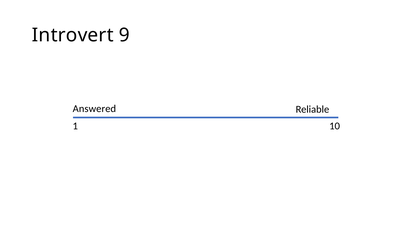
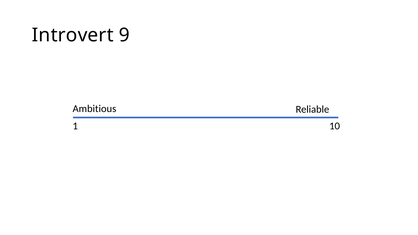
Answered: Answered -> Ambitious (94, 109)
